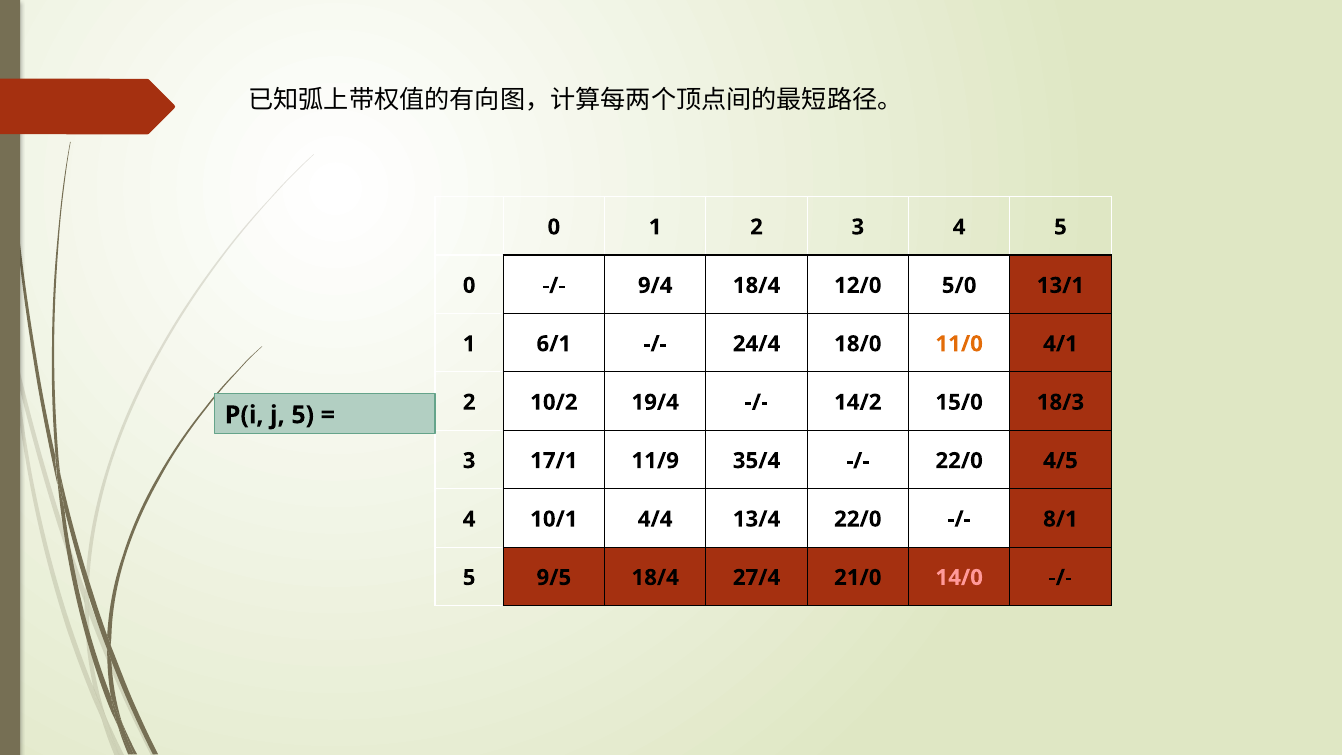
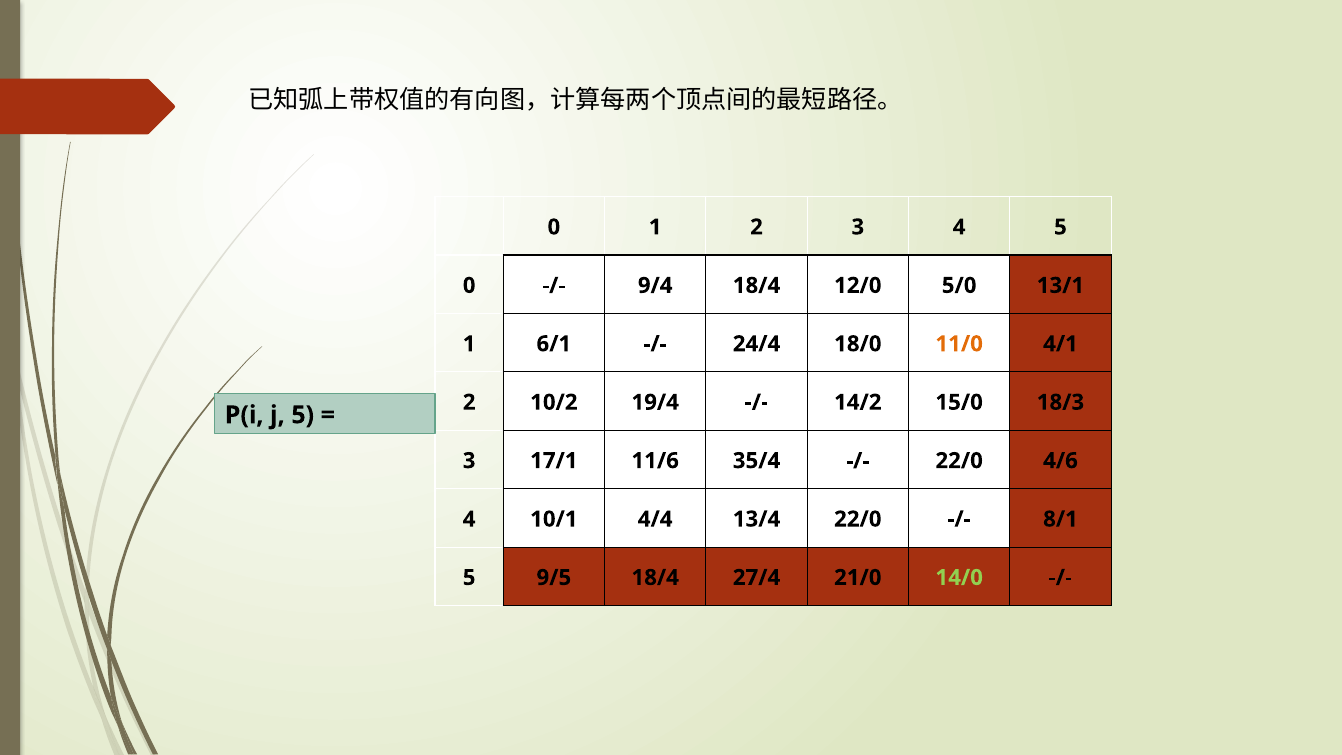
11/9: 11/9 -> 11/6 (655, 461)
4/5: 4/5 -> 4/6 (1060, 461)
14/0 colour: pink -> light green (959, 577)
